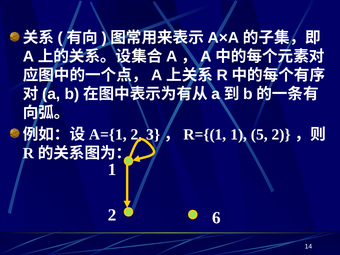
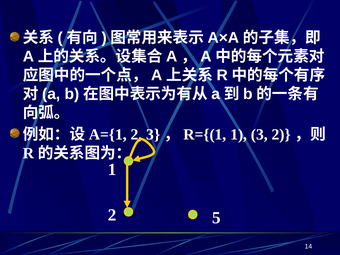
1 5: 5 -> 3 (259, 134)
6: 6 -> 5 (216, 218)
